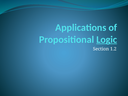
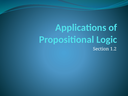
Logic underline: present -> none (107, 40)
